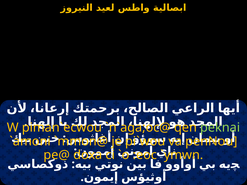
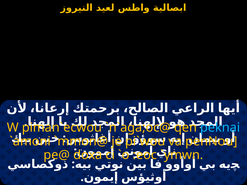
peknai colour: light green -> light blue (220, 128)
